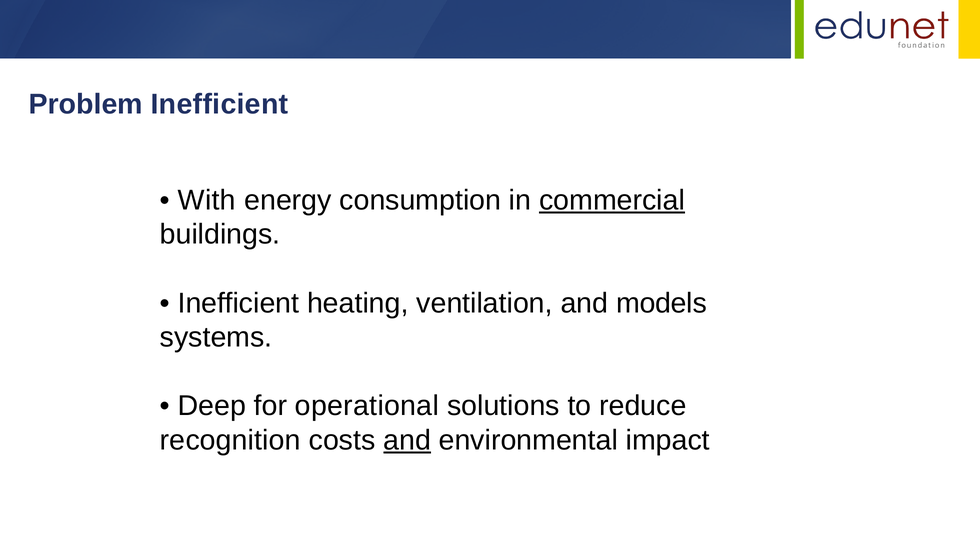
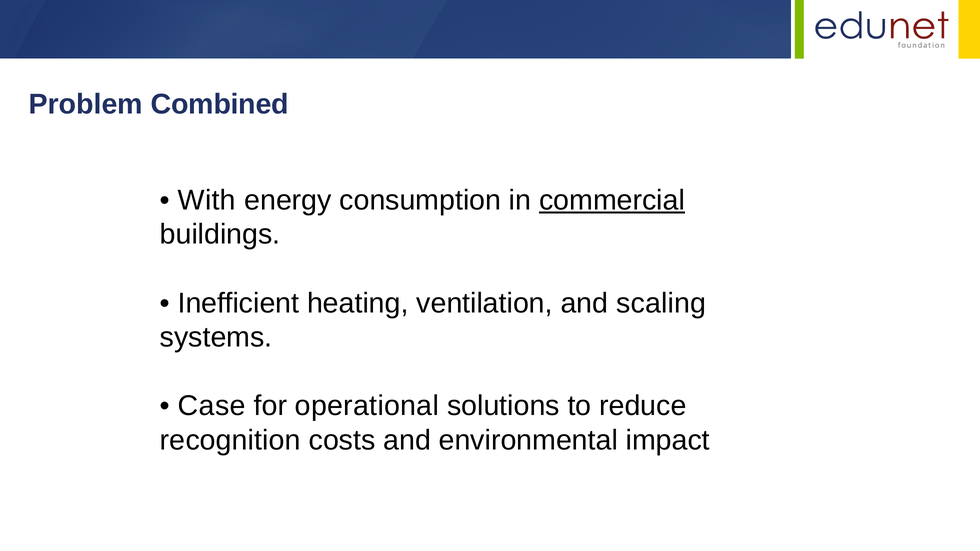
Problem Inefficient: Inefficient -> Combined (220, 104)
models: models -> scaling (661, 303)
Deep: Deep -> Case (212, 406)
and underline: present -> none (407, 441)
